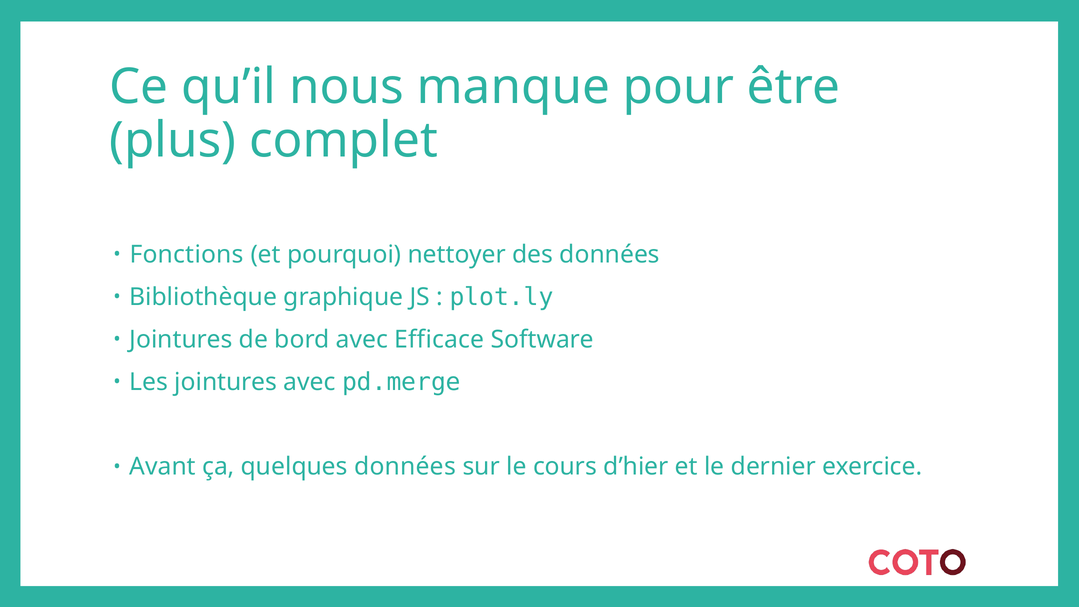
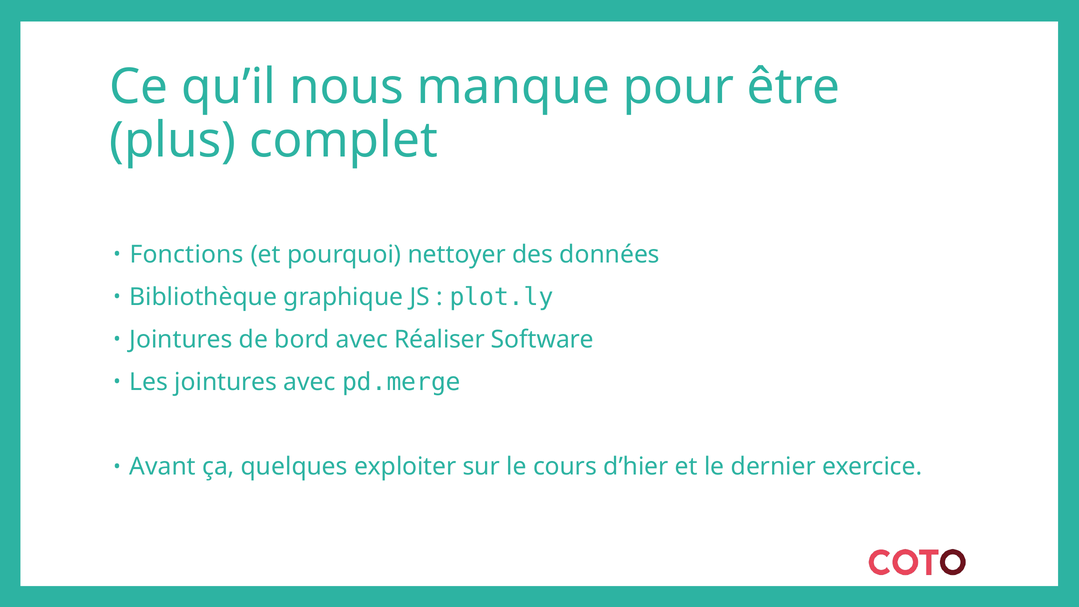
Efficace: Efficace -> Réaliser (440, 339)
quelques données: données -> exploiter (405, 467)
